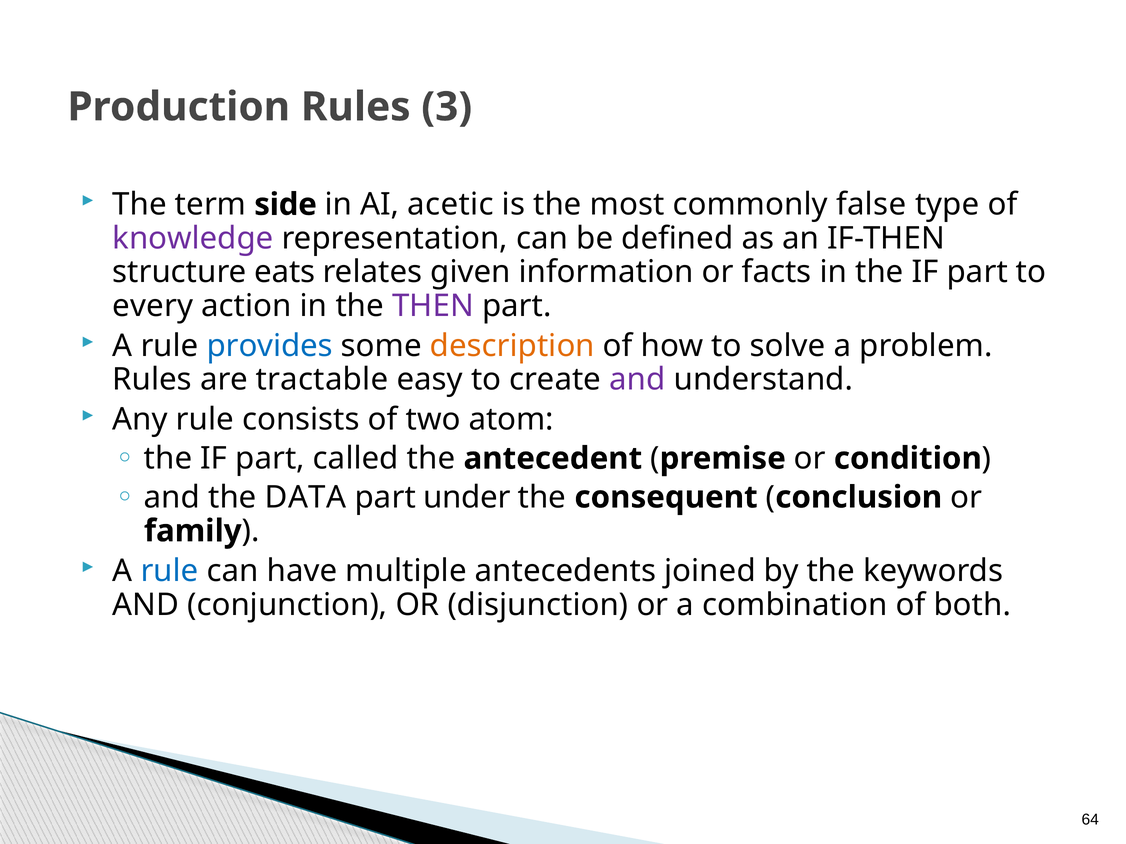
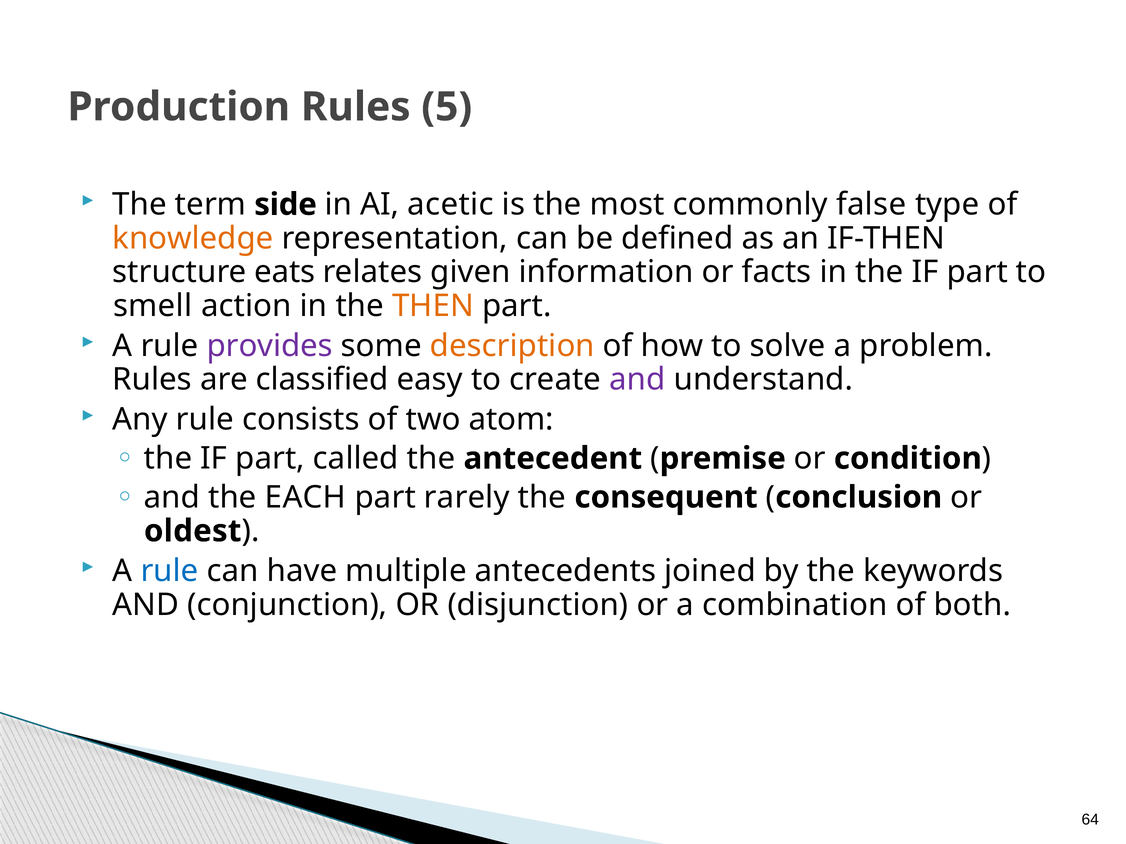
3: 3 -> 5 (447, 107)
knowledge colour: purple -> orange (193, 238)
every: every -> smell (153, 306)
THEN colour: purple -> orange (433, 306)
provides colour: blue -> purple (270, 346)
tractable: tractable -> classified (322, 380)
DATA: DATA -> EACH (306, 498)
under: under -> rarely (467, 498)
family: family -> oldest (193, 531)
